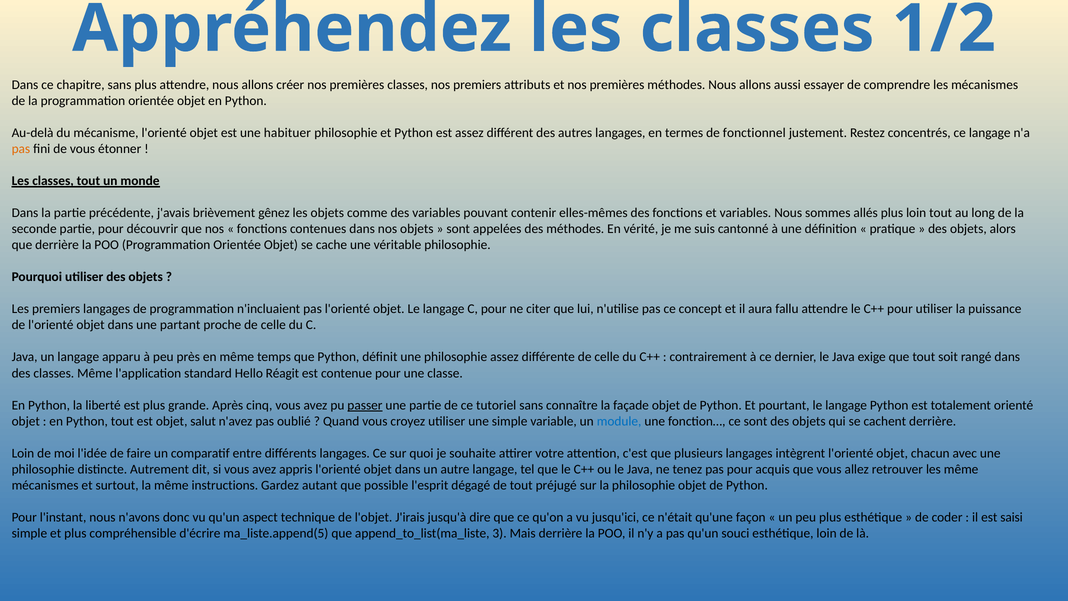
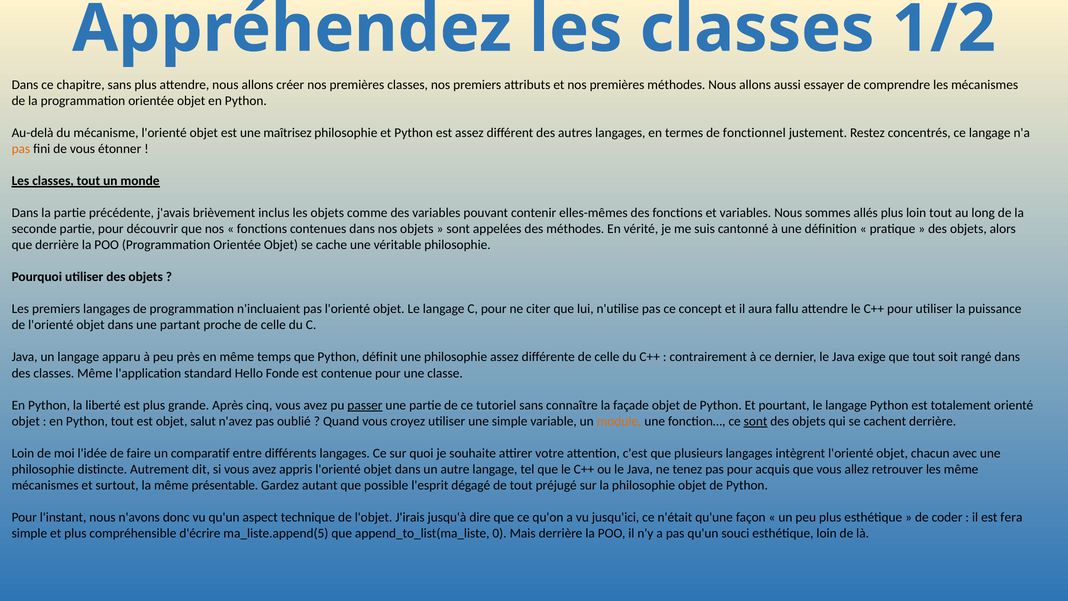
habituer: habituer -> maîtrisez (288, 133)
gênez: gênez -> inclus (274, 213)
Réagit: Réagit -> Fonde (282, 373)
module colour: blue -> orange (619, 421)
sont underline: none -> present (756, 421)
instructions: instructions -> présentable (225, 485)
saisi: saisi -> fera (1011, 517)
3: 3 -> 0 (500, 533)
